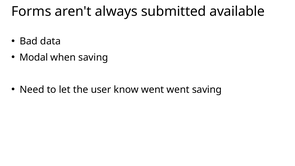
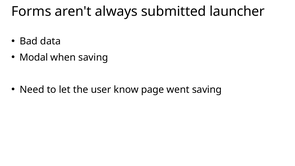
available: available -> launcher (237, 11)
know went: went -> page (153, 90)
